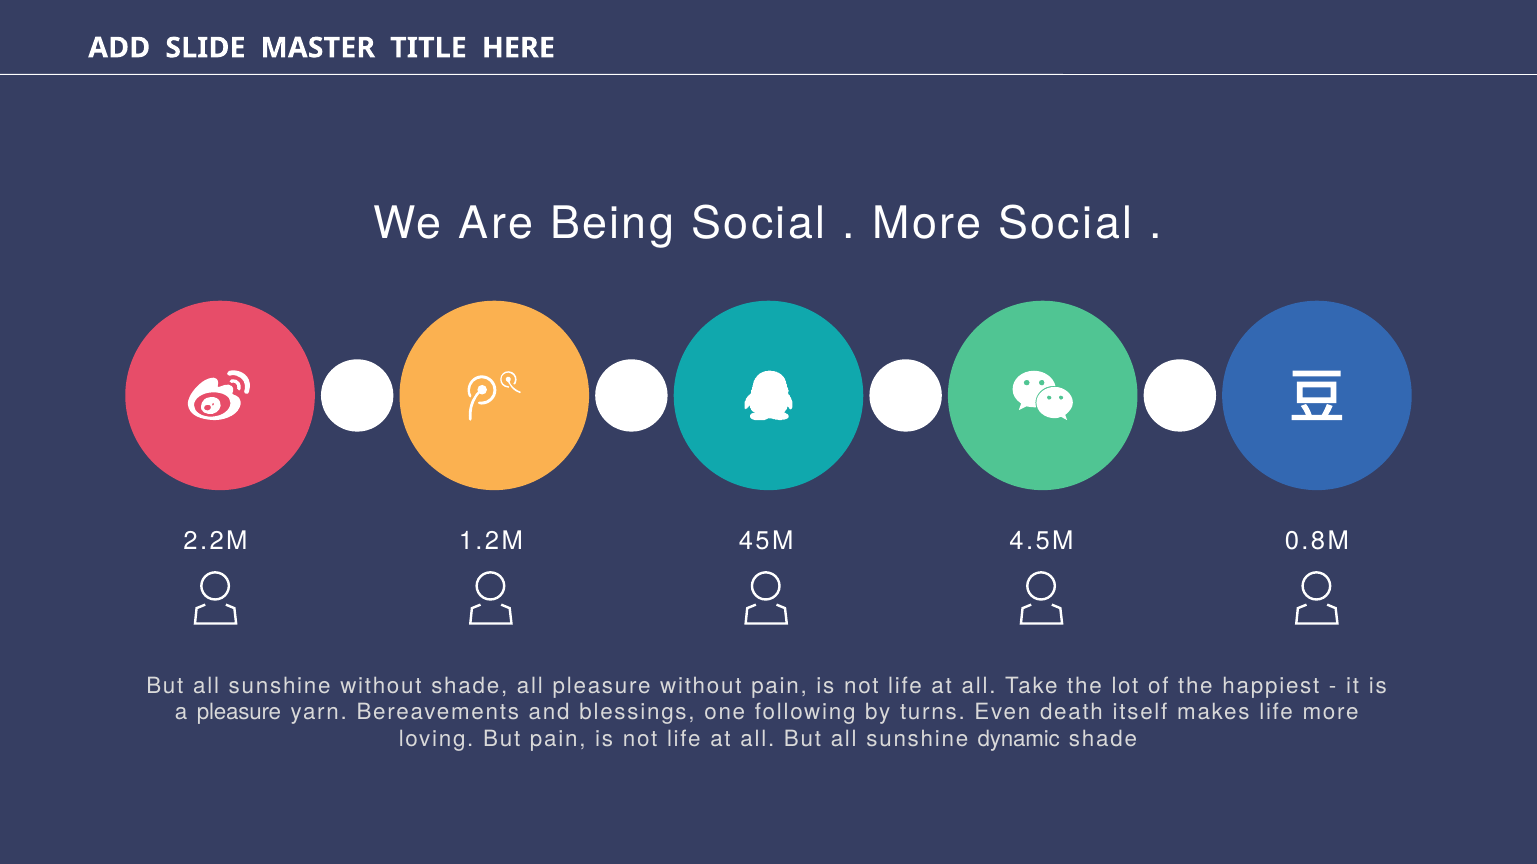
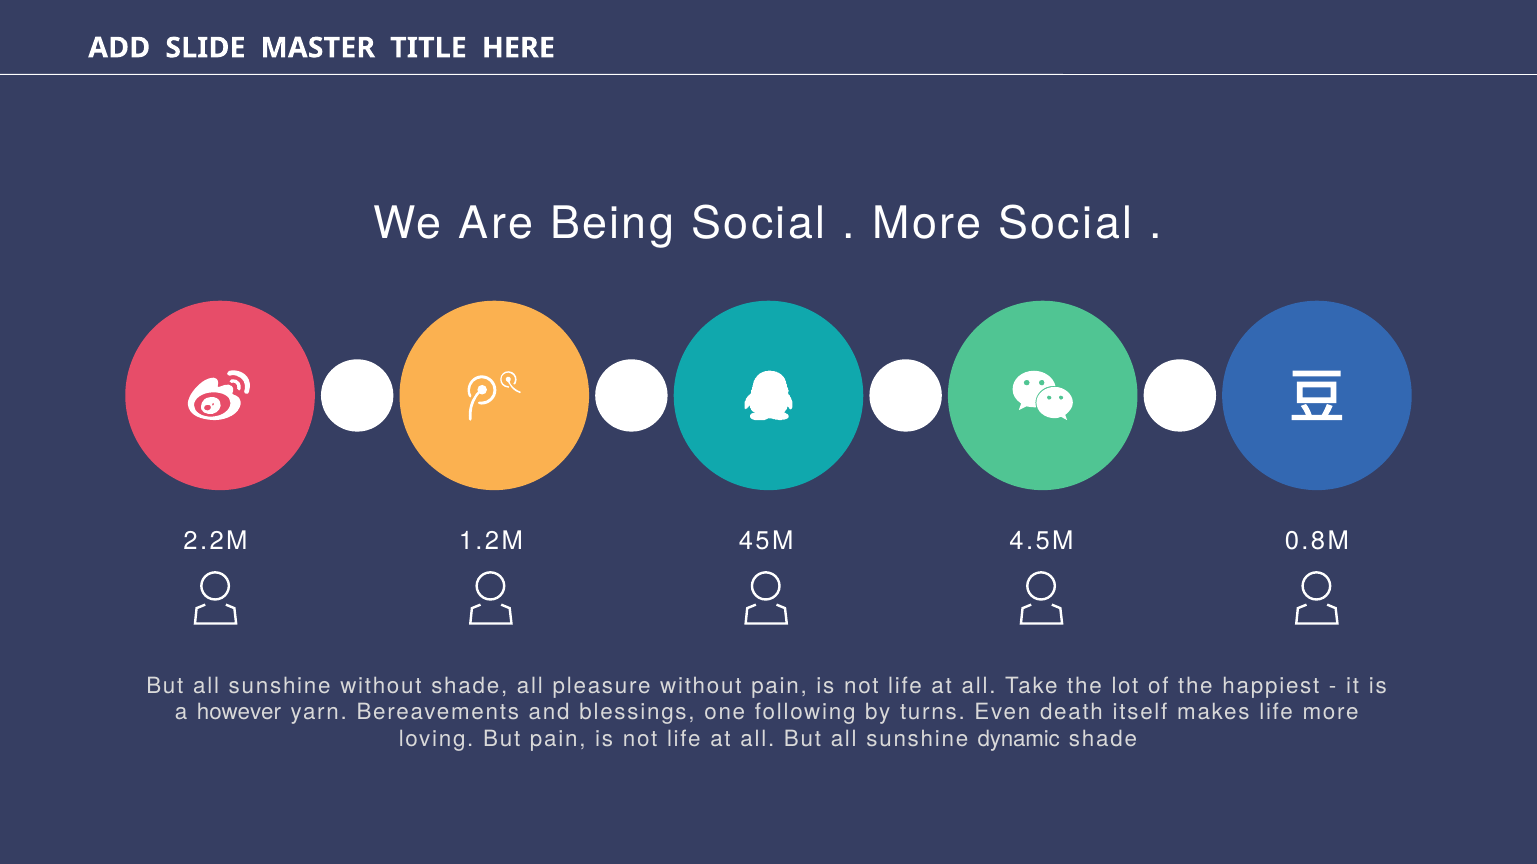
a pleasure: pleasure -> however (239, 713)
